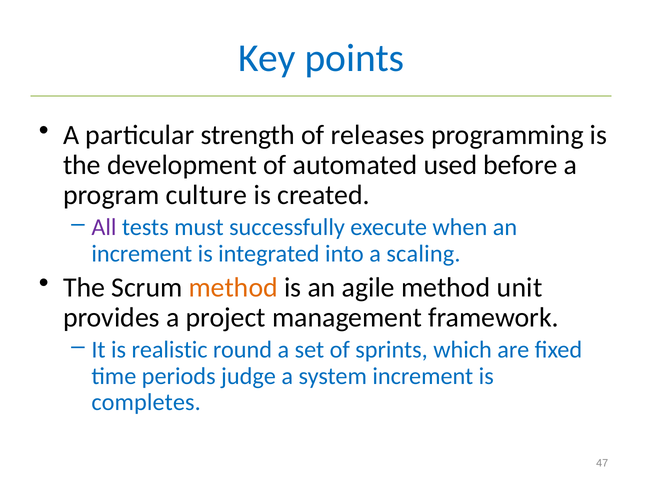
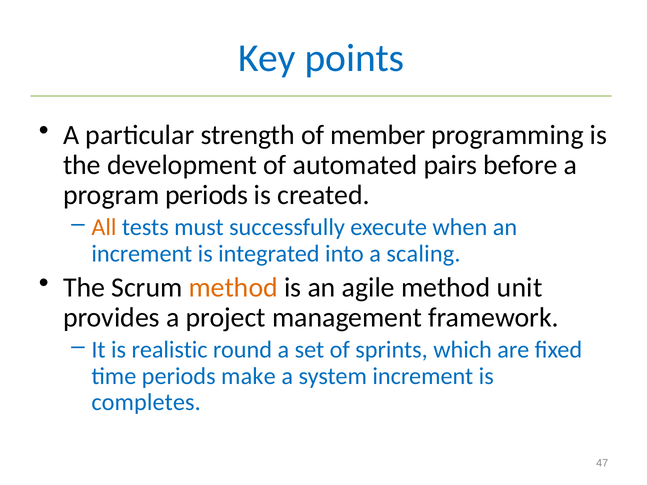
releases: releases -> member (378, 135)
used: used -> pairs (450, 165)
program culture: culture -> periods (207, 195)
All colour: purple -> orange (104, 228)
judge: judge -> make (248, 376)
